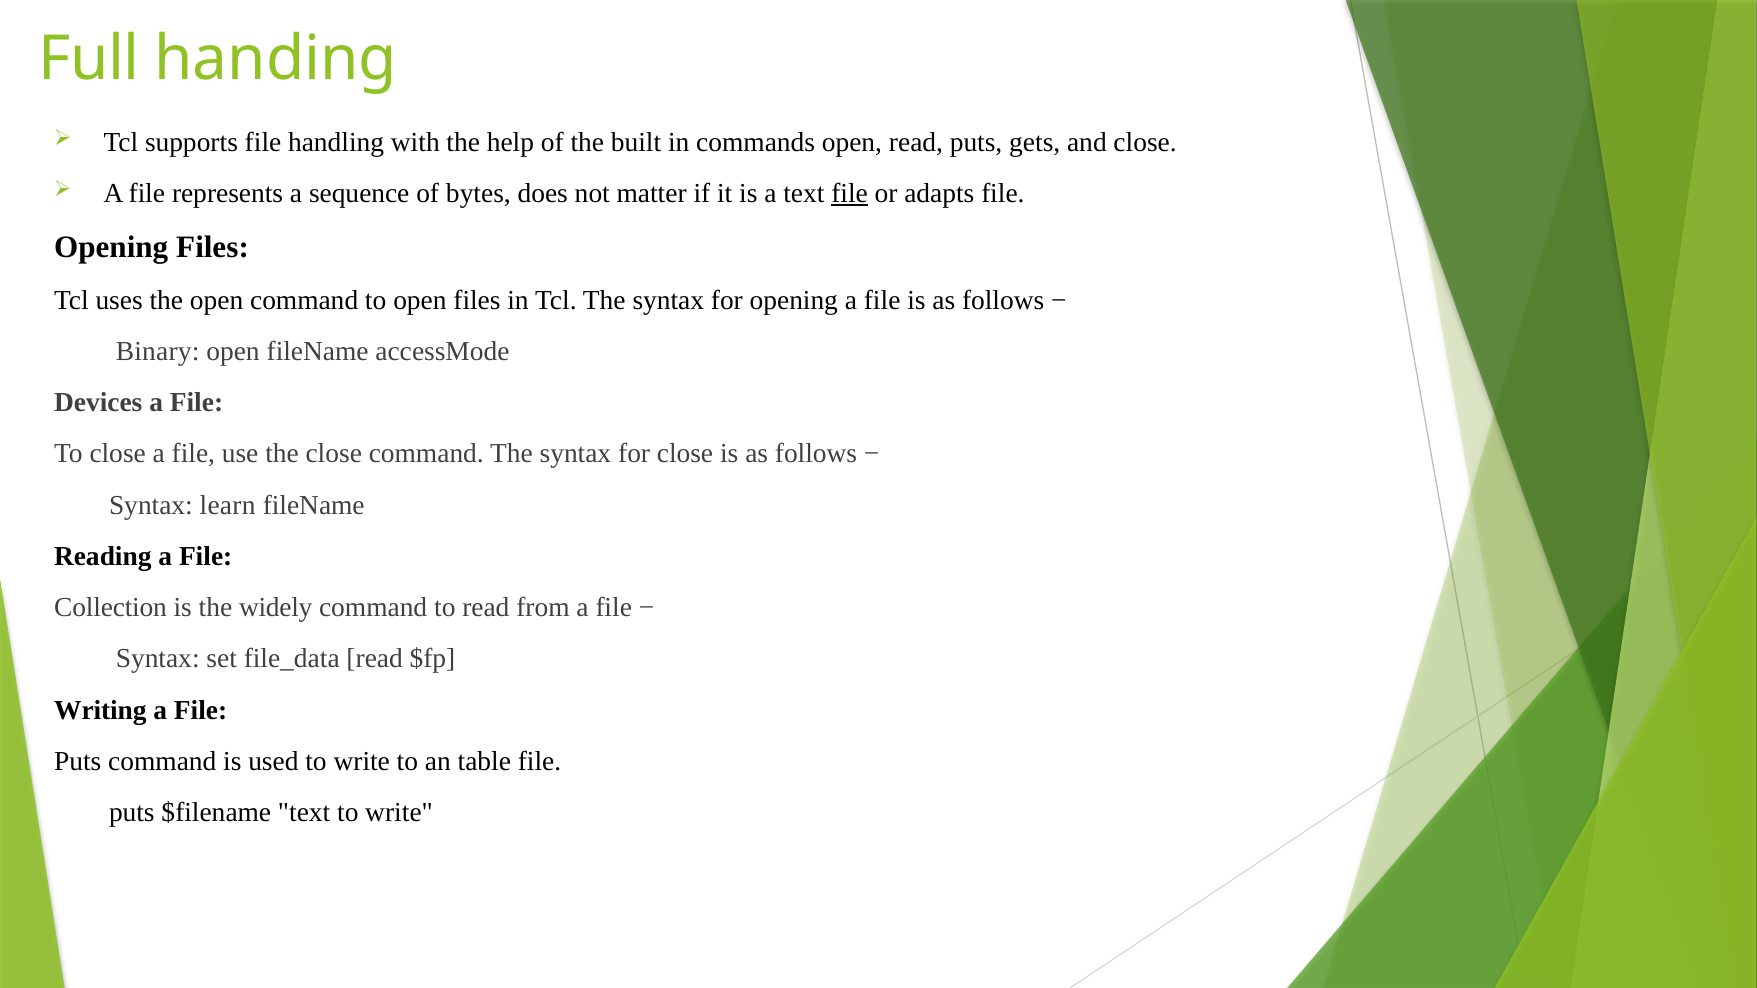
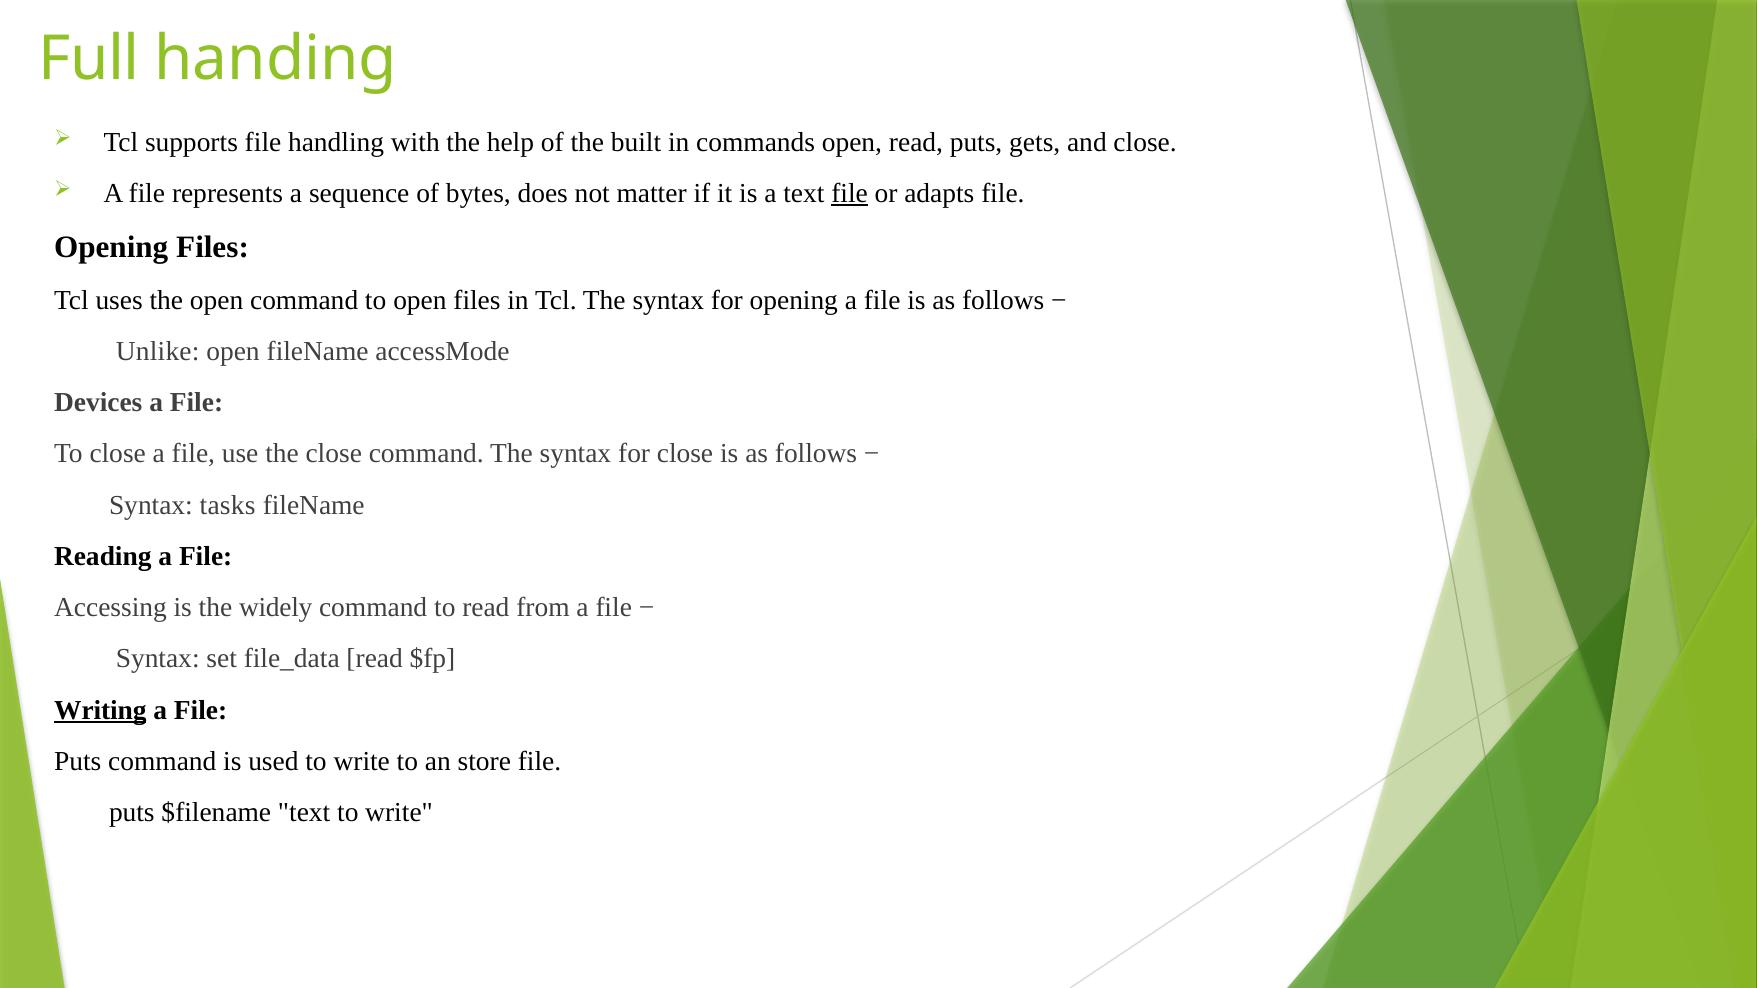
Binary: Binary -> Unlike (158, 352)
learn: learn -> tasks (228, 505)
Collection: Collection -> Accessing (110, 608)
Writing underline: none -> present (100, 710)
table: table -> store (484, 762)
